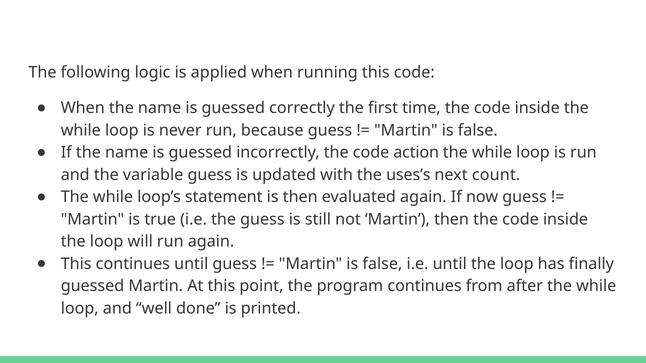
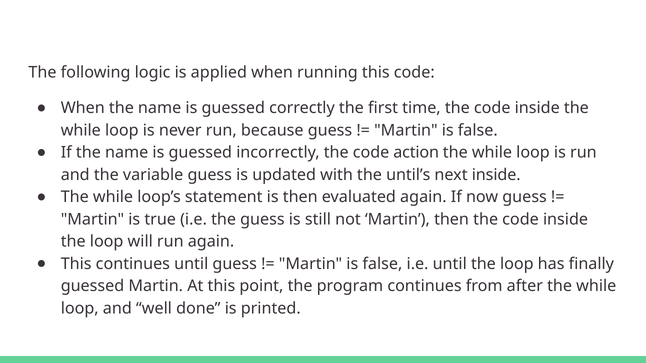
uses’s: uses’s -> until’s (408, 175)
next count: count -> inside (496, 175)
